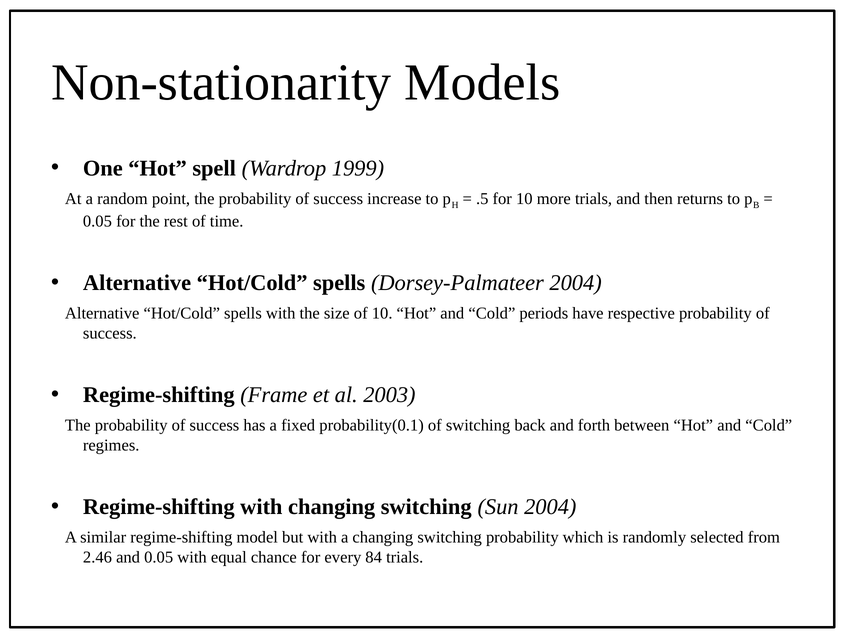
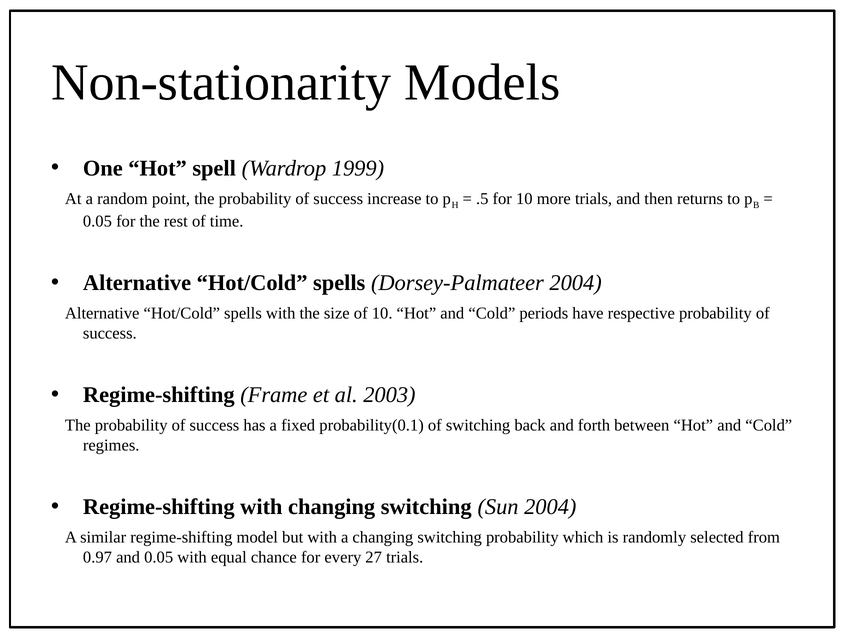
2.46: 2.46 -> 0.97 (97, 557)
84: 84 -> 27 (374, 557)
